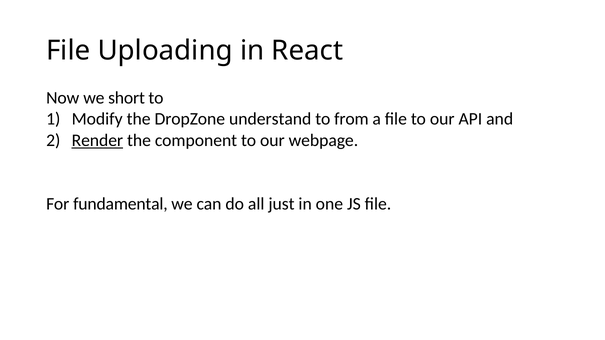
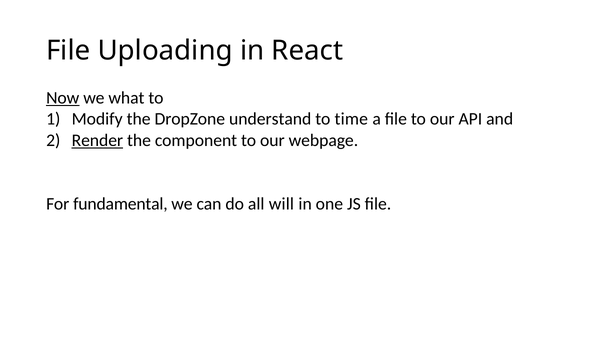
Now underline: none -> present (63, 98)
short: short -> what (126, 98)
from: from -> time (351, 119)
just: just -> will (281, 204)
